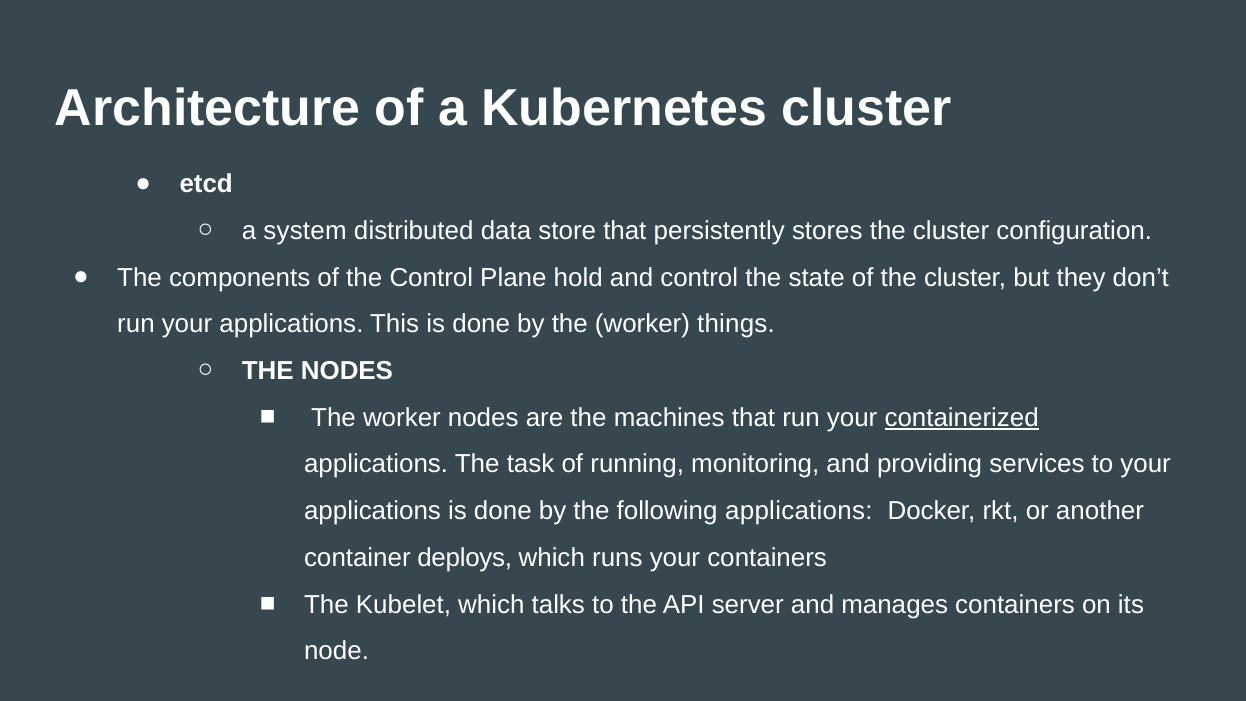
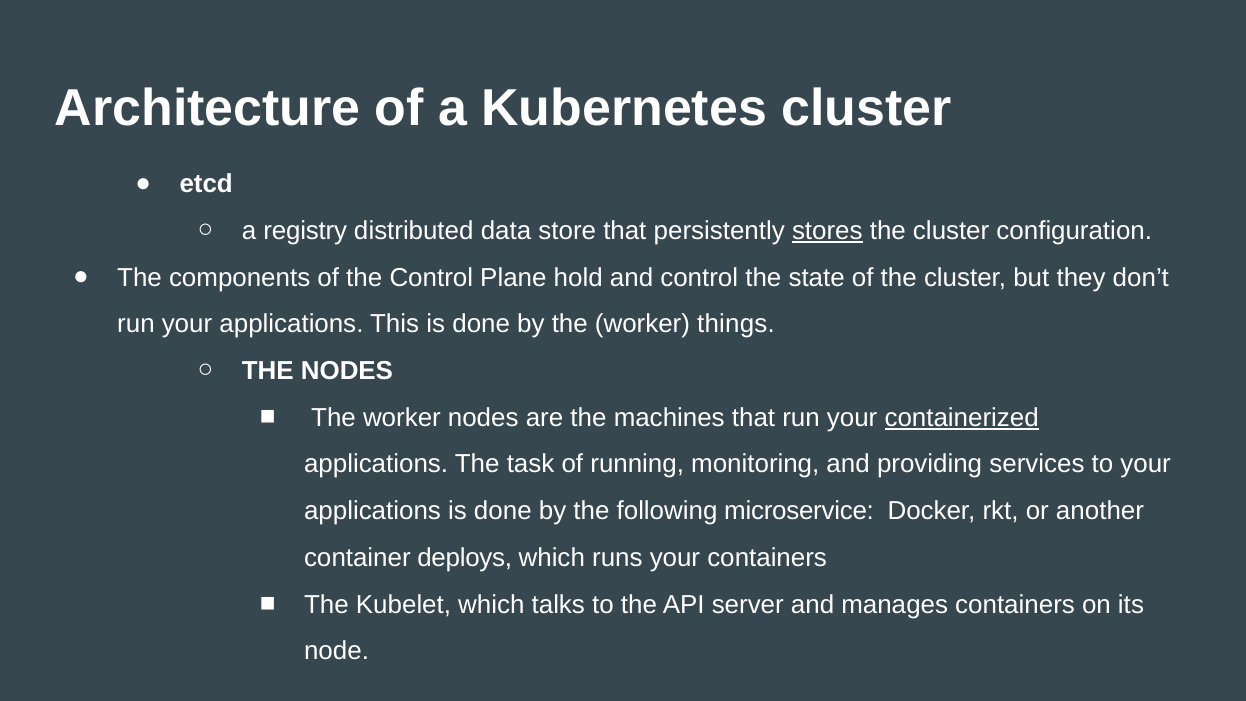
system: system -> registry (305, 231)
stores underline: none -> present (827, 231)
following applications: applications -> microservice (799, 511)
